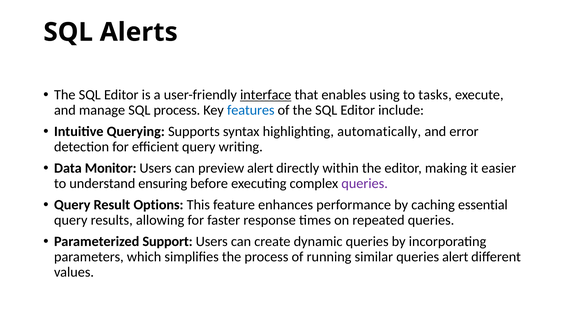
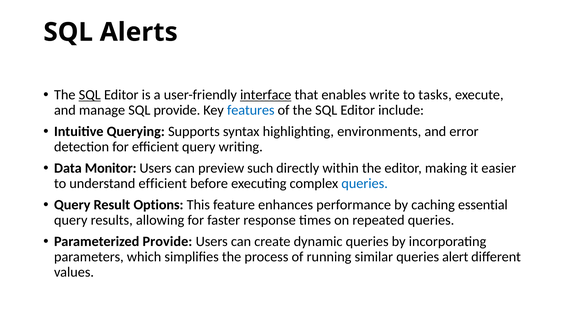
SQL underline: none -> present (90, 95)
using: using -> write (385, 95)
SQL process: process -> provide (177, 110)
automatically: automatically -> environments (379, 132)
preview alert: alert -> such (260, 168)
understand ensuring: ensuring -> efficient (163, 184)
queries colour: purple -> blue (365, 184)
Parameterized Support: Support -> Provide (167, 242)
